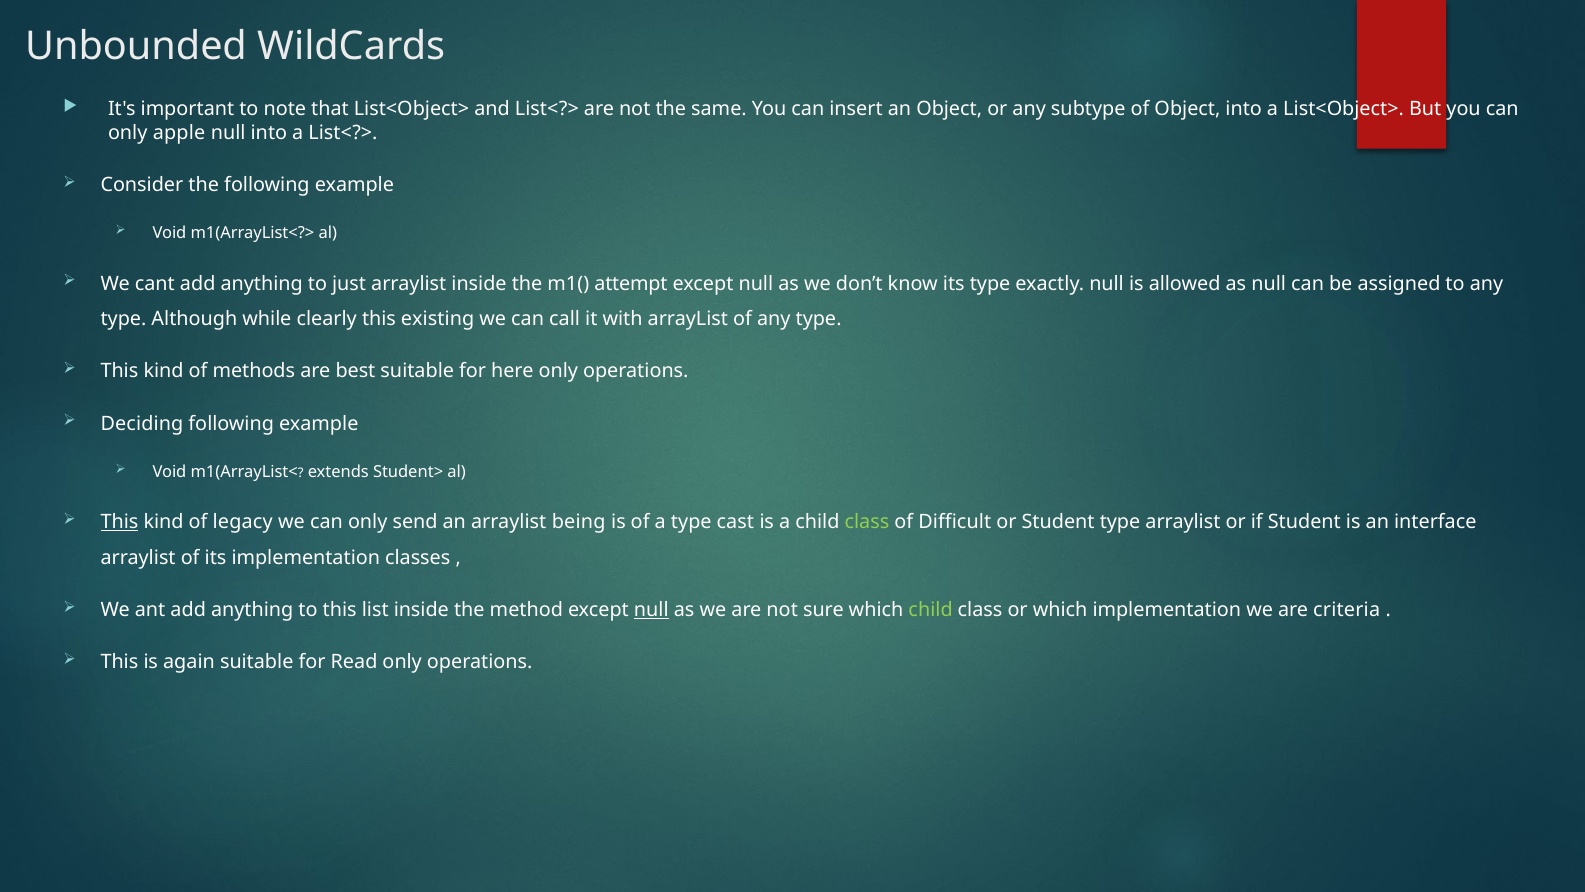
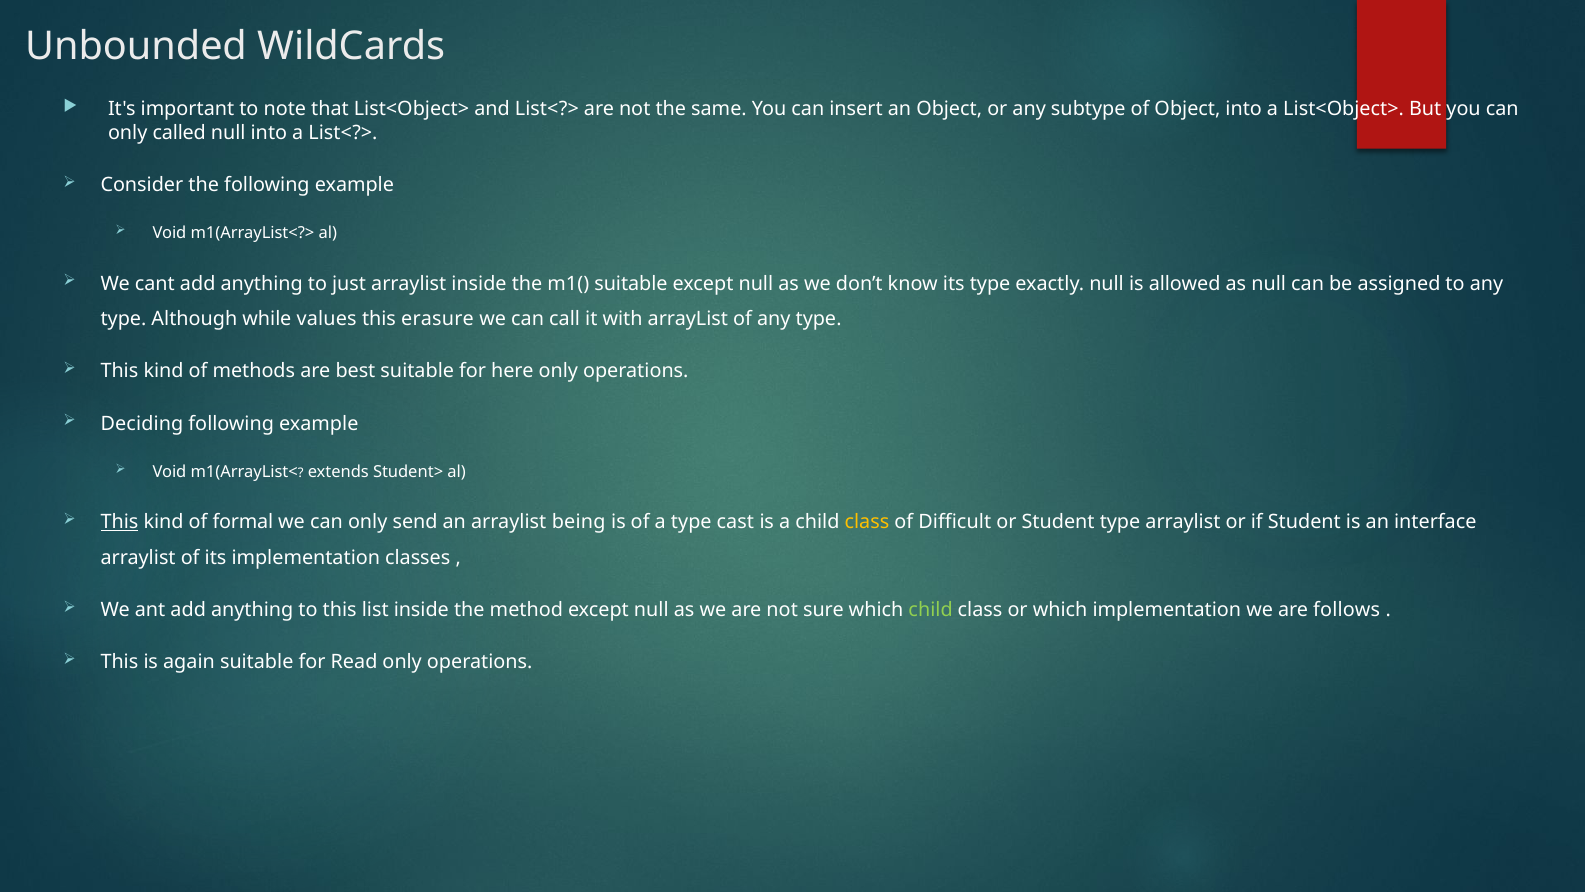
apple: apple -> called (179, 133)
m1( attempt: attempt -> suitable (631, 283)
clearly: clearly -> values (327, 319)
existing: existing -> erasure (438, 319)
legacy: legacy -> formal (243, 522)
class colour: light green -> yellow (867, 522)
null underline: present -> none (651, 610)
criteria: criteria -> follows (1347, 610)
